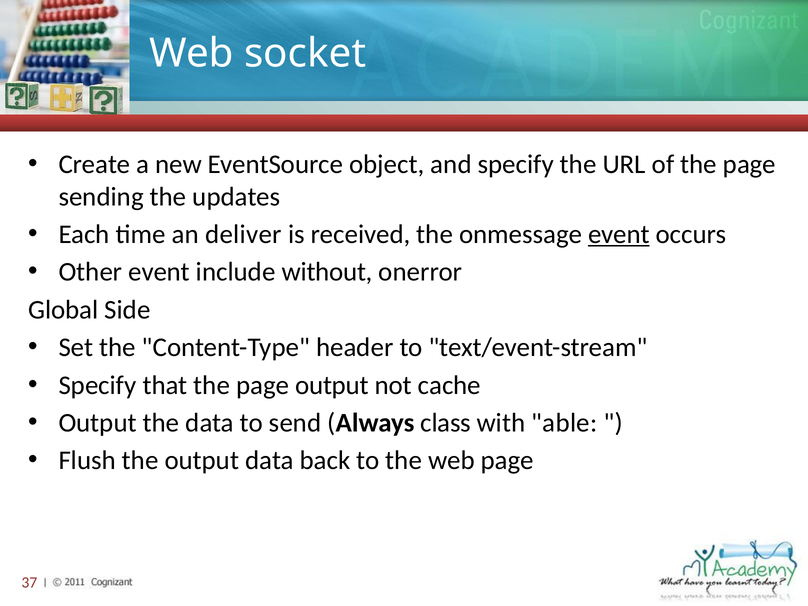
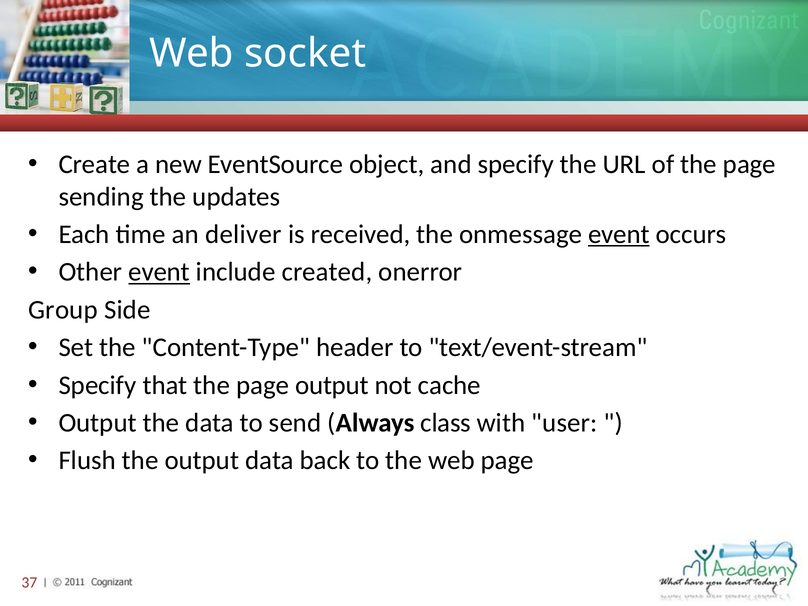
event underline: none -> present (159, 272)
without: without -> created (327, 272)
Global: Global -> Group (63, 310)
able: able -> user (564, 423)
